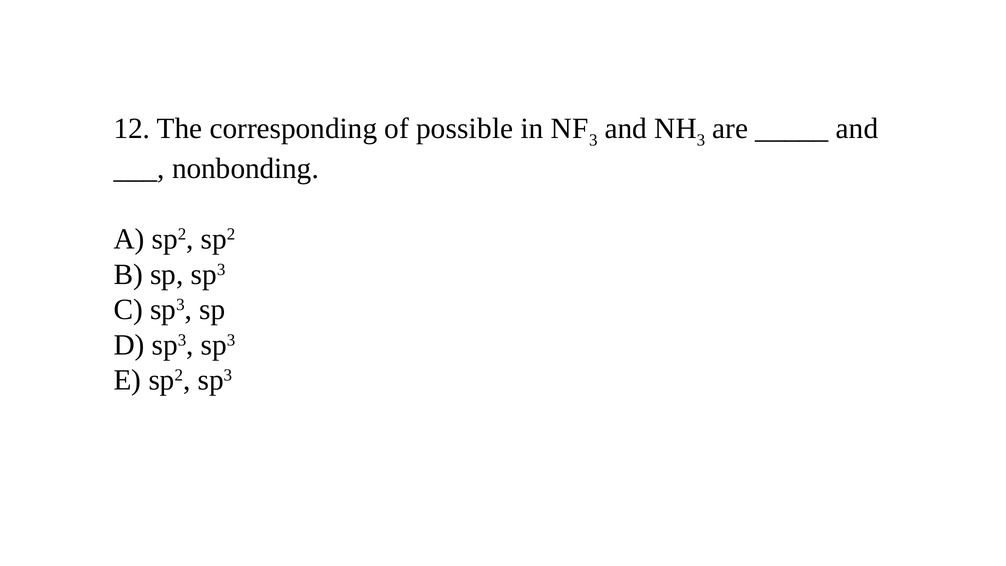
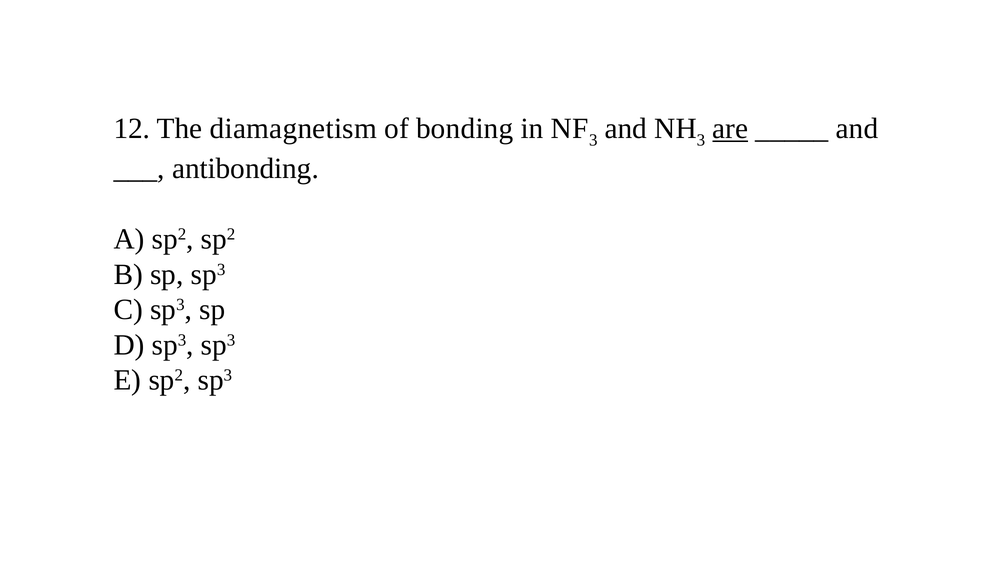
corresponding: corresponding -> diamagnetism (293, 129)
possible: possible -> bonding (465, 129)
are underline: none -> present (730, 129)
nonbonding: nonbonding -> antibonding (246, 169)
